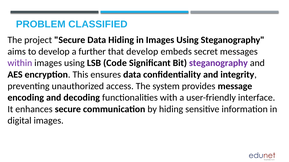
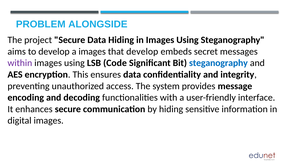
CLASSIFIED: CLASSIFIED -> ALONGSIDE (98, 24)
a further: further -> images (92, 52)
steganography colour: purple -> blue (218, 63)
